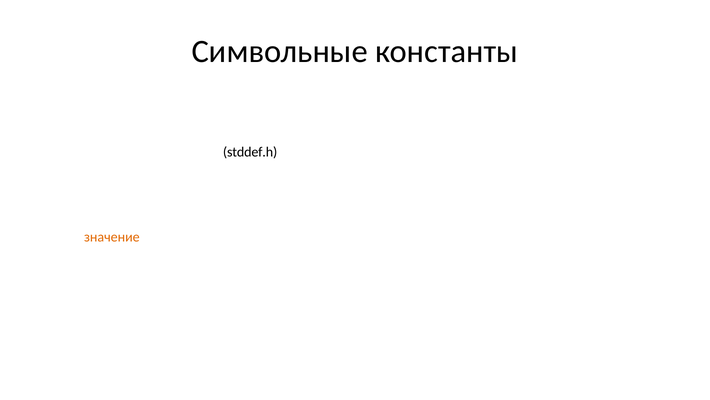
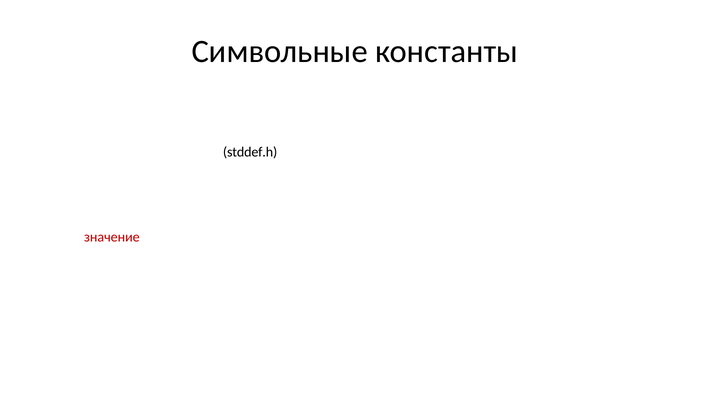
значение colour: orange -> red (112, 237)
